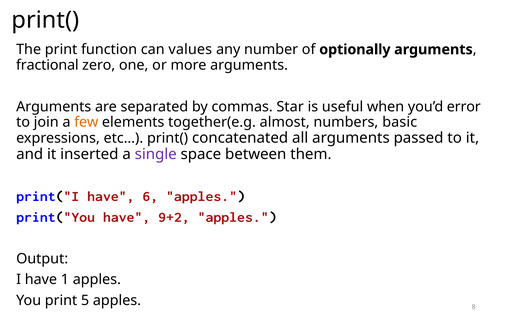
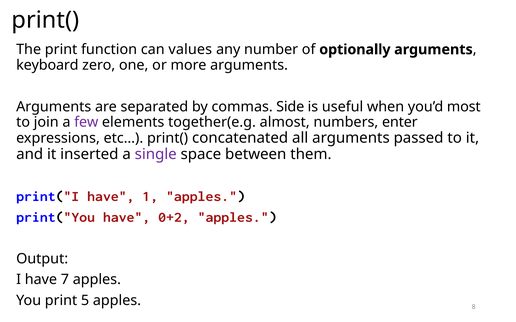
fractional: fractional -> keyboard (47, 65)
Star: Star -> Side (290, 107)
error: error -> most (464, 107)
few colour: orange -> purple (86, 122)
basic: basic -> enter (400, 122)
6: 6 -> 1 (150, 197)
9+2: 9+2 -> 0+2 (174, 217)
1: 1 -> 7 (65, 280)
